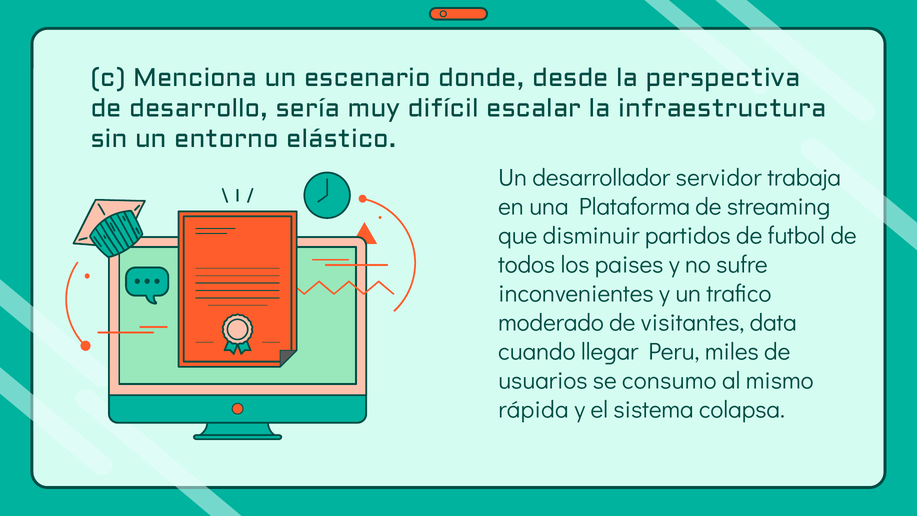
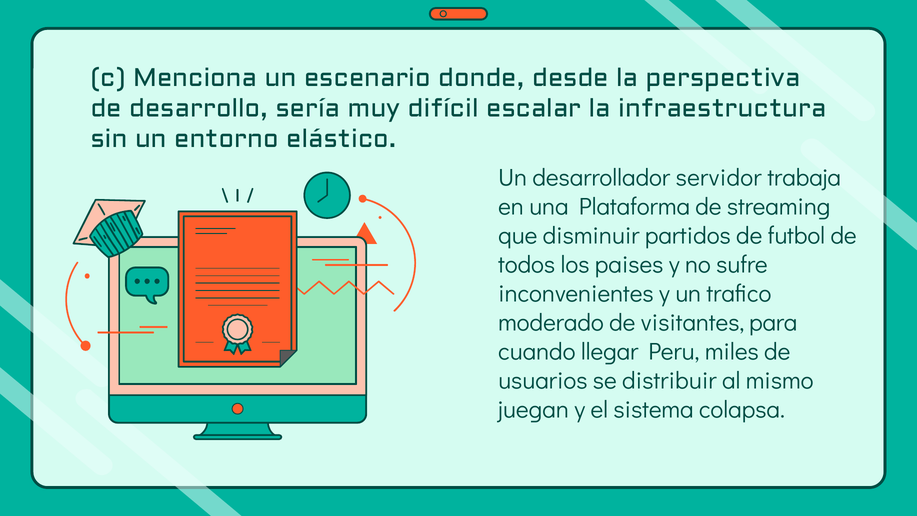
data: data -> para (773, 323)
consumo: consumo -> distribuir (669, 381)
rápida: rápida -> juegan (534, 410)
